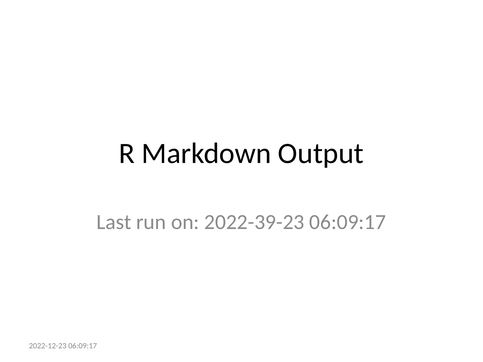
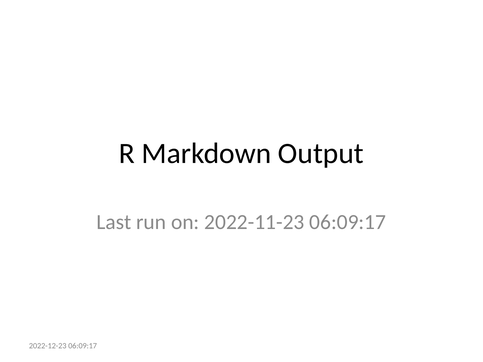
2022-39-23: 2022-39-23 -> 2022-11-23 (254, 222)
